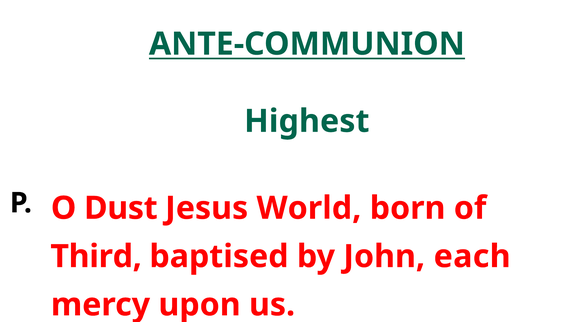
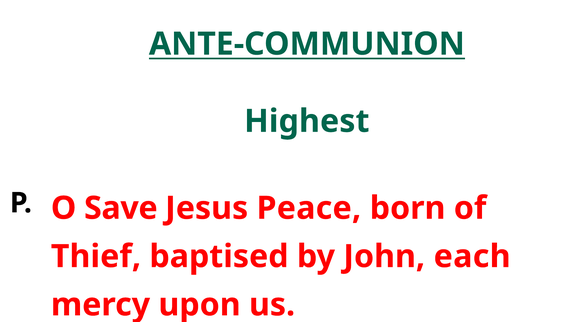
Dust: Dust -> Save (121, 208)
World: World -> Peace (309, 208)
Third: Third -> Thief (96, 256)
